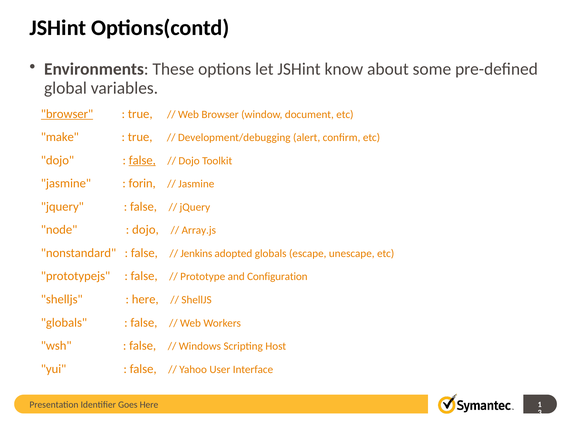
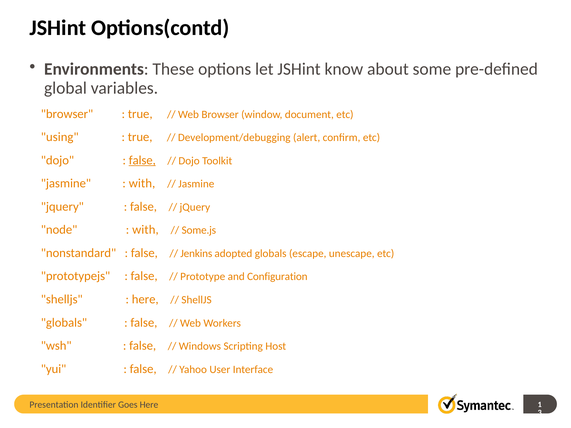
browser underline: present -> none (67, 114)
make: make -> using (60, 137)
forin: forin -> with (142, 184)
dojo: dojo -> with (145, 230)
Array.js: Array.js -> Some.js (199, 230)
